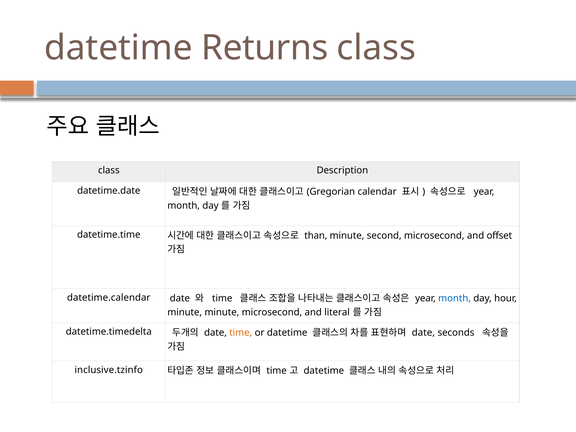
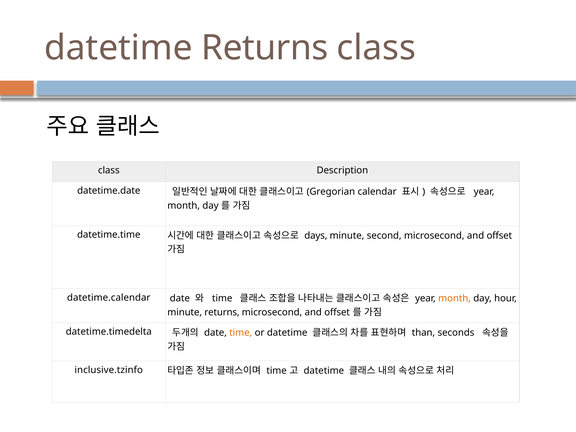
than: than -> days (316, 236)
month colour: blue -> orange (455, 298)
minute minute: minute -> returns (222, 312)
literal: literal -> offset (337, 312)
date: date -> than (423, 333)
